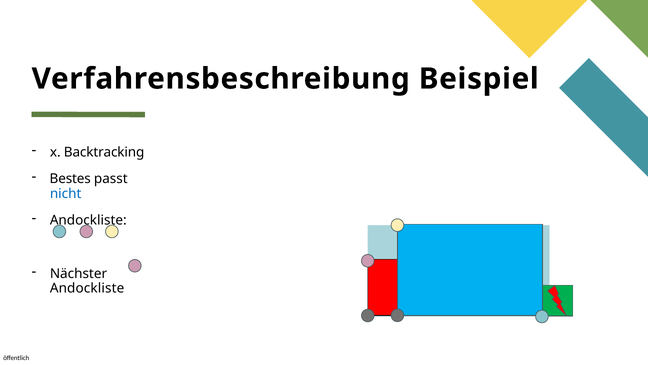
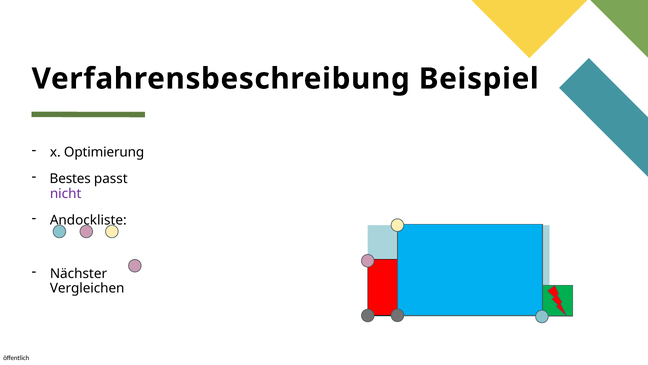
Backtracking: Backtracking -> Optimierung (104, 152)
nicht colour: blue -> purple (66, 193)
Andockliste: Andockliste -> Vergleichen (87, 288)
